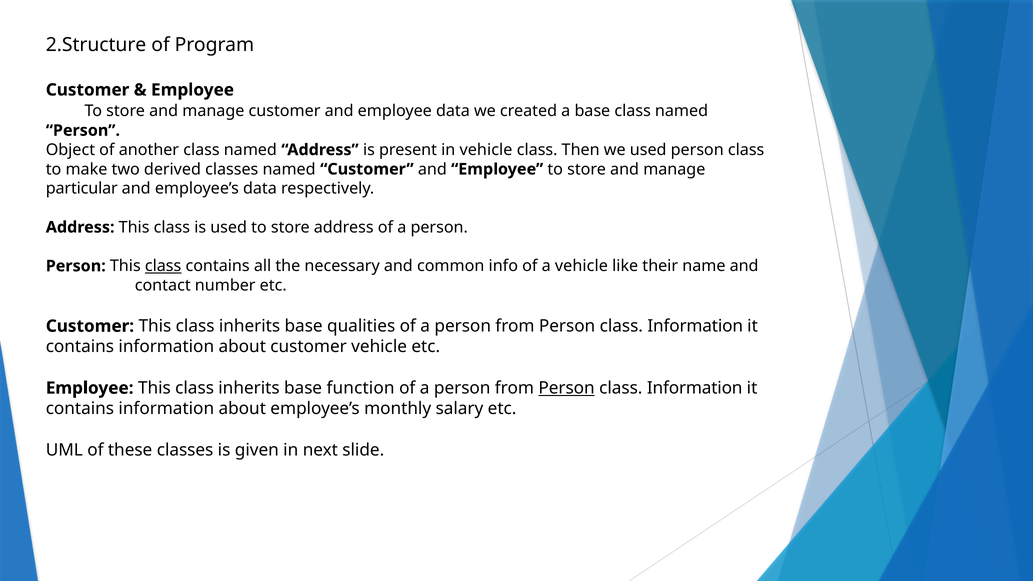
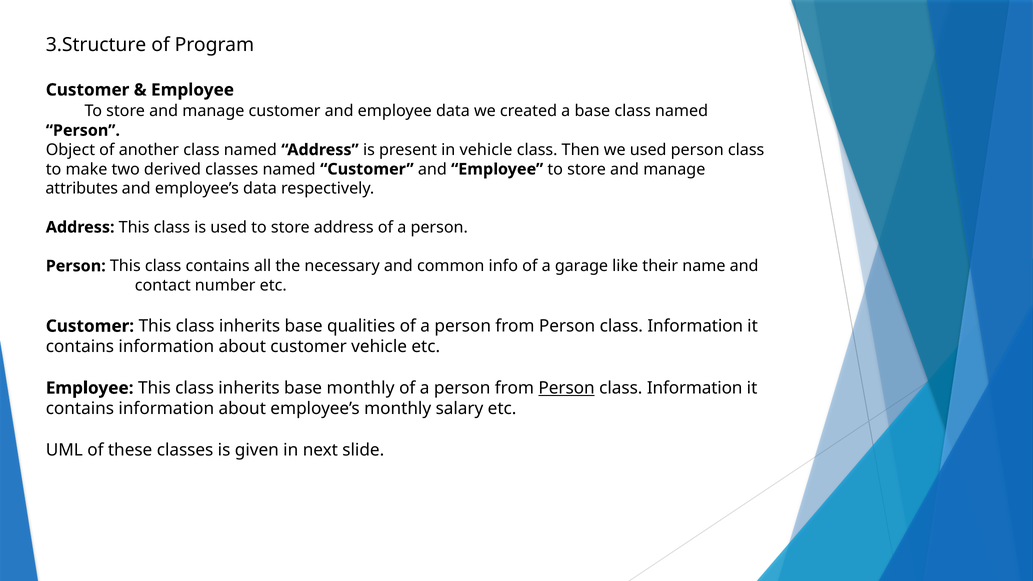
2.Structure: 2.Structure -> 3.Structure (96, 45)
particular: particular -> attributes (82, 189)
class underline: present -> none (163, 266)
a vehicle: vehicle -> garage (581, 266)
base function: function -> monthly (361, 388)
